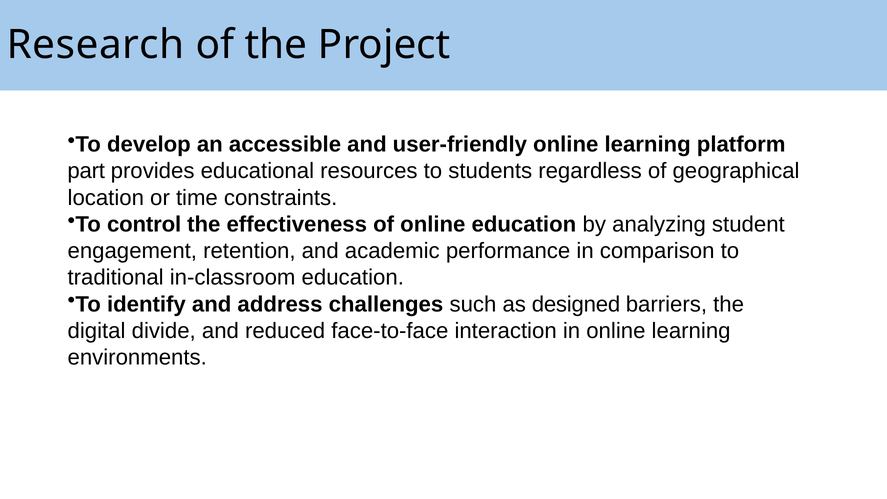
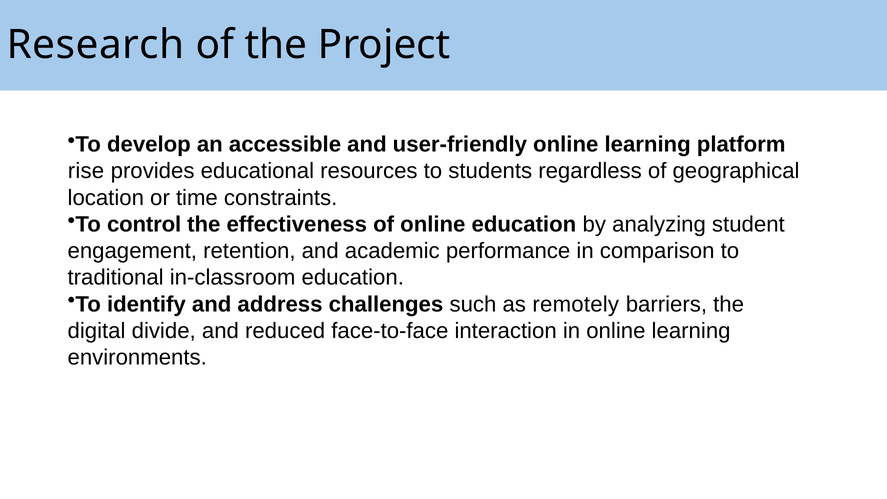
part: part -> rise (86, 171)
designed: designed -> remotely (576, 304)
